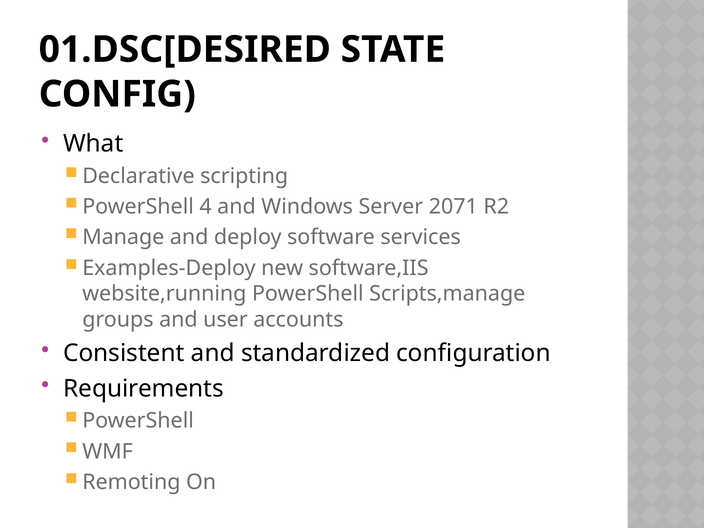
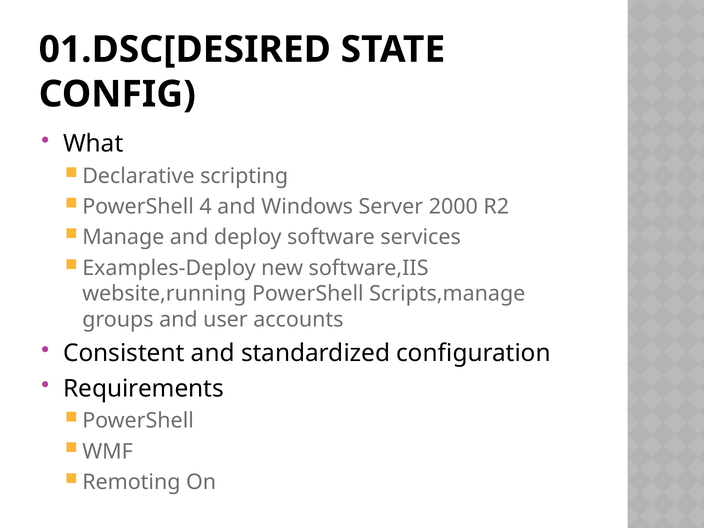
2071: 2071 -> 2000 (453, 207)
